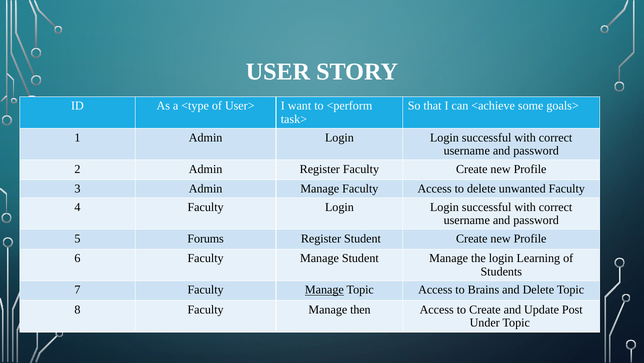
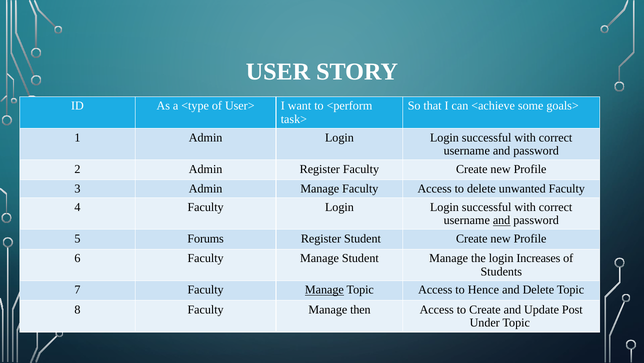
and underline: none -> present (502, 220)
Learning: Learning -> Increases (538, 258)
Brains: Brains -> Hence (483, 289)
